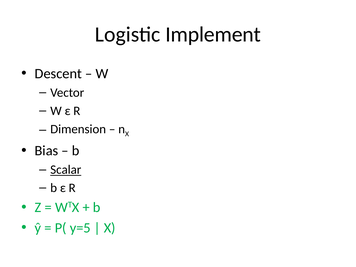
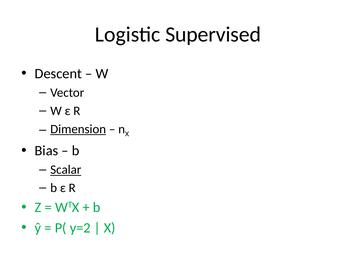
Implement: Implement -> Supervised (213, 34)
Dimension underline: none -> present (78, 129)
y=5: y=5 -> y=2 (80, 228)
